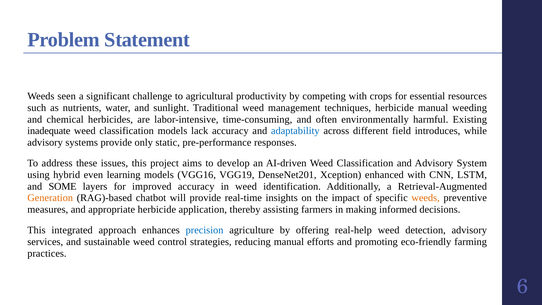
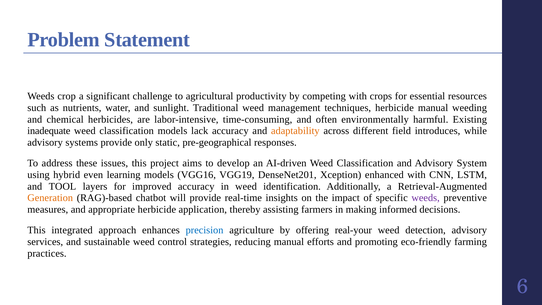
seen: seen -> crop (67, 96)
adaptability colour: blue -> orange (295, 131)
pre-performance: pre-performance -> pre-geographical (217, 142)
SOME: SOME -> TOOL (62, 186)
weeds colour: orange -> purple (426, 198)
real-help: real-help -> real-your (353, 230)
